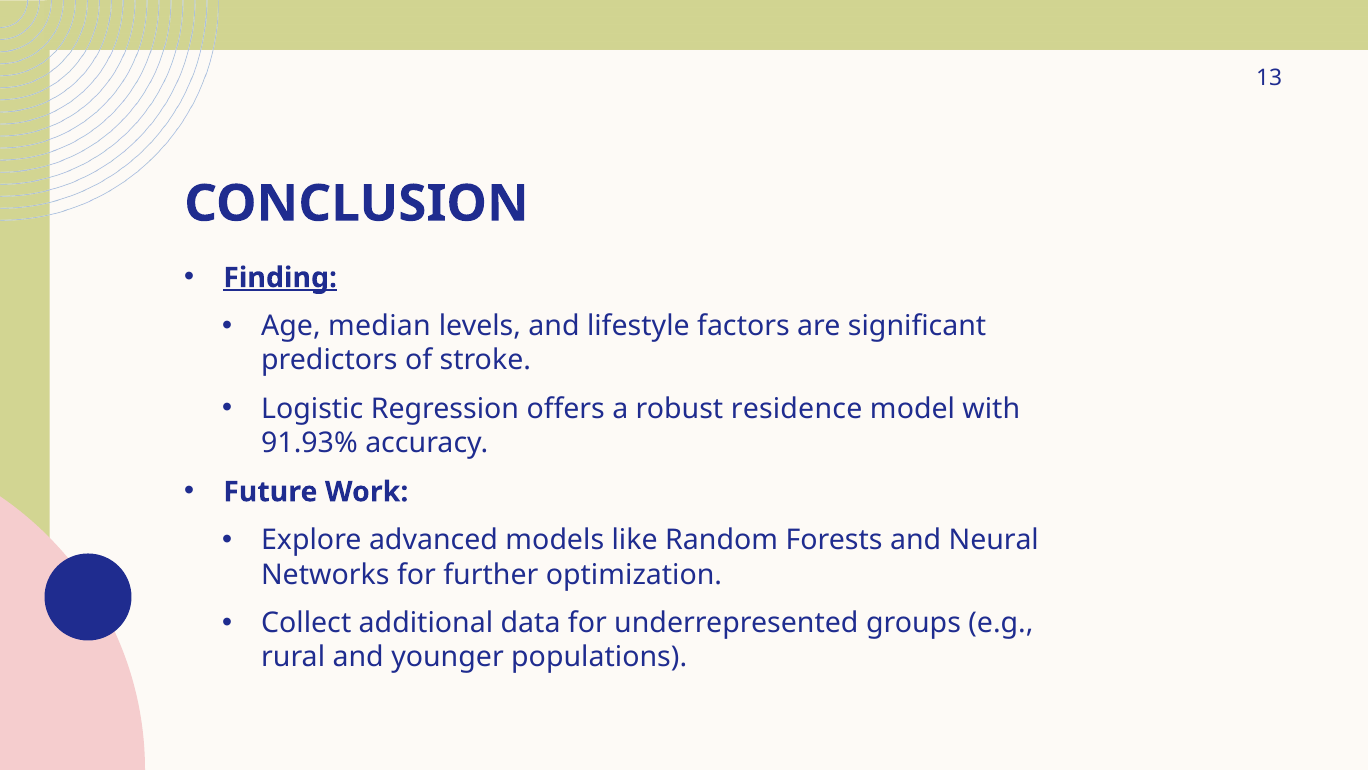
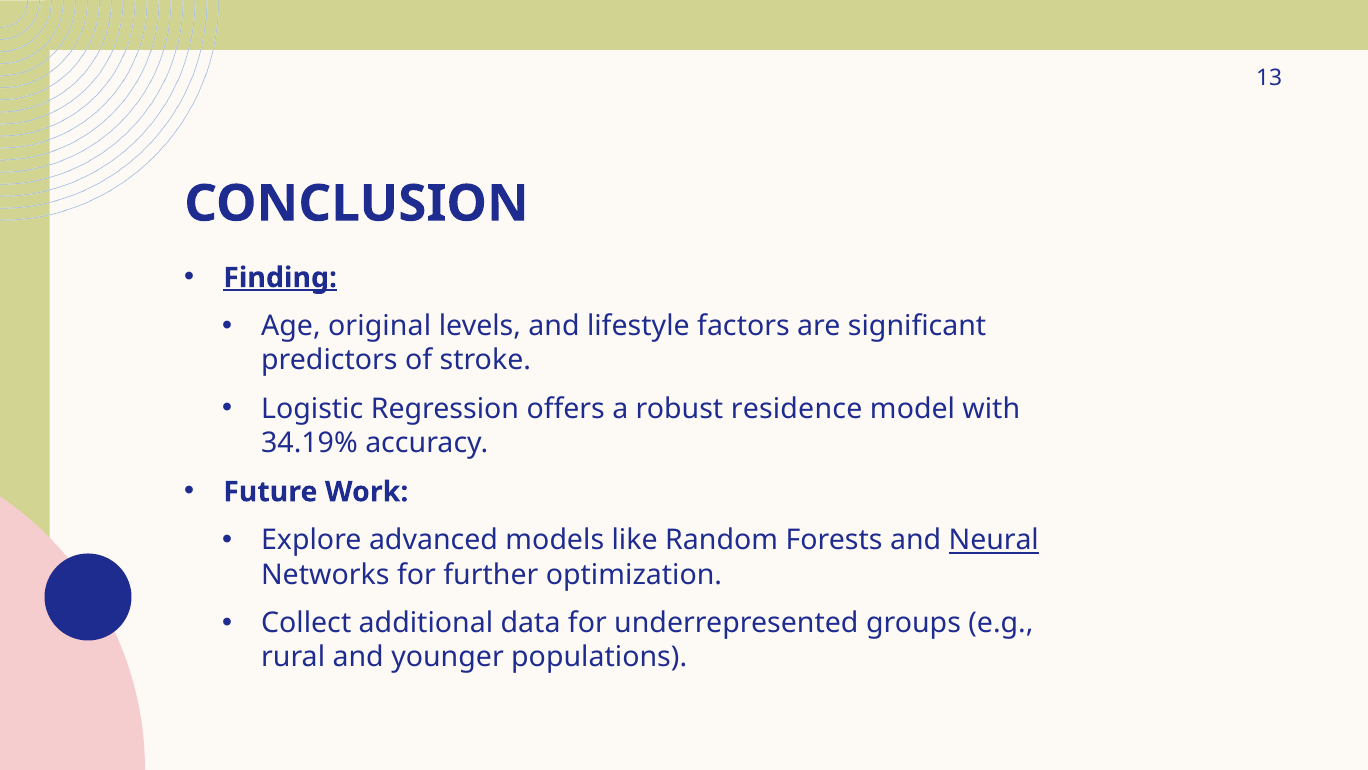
median: median -> original (380, 326)
91.93%: 91.93% -> 34.19% (309, 443)
Neural underline: none -> present (994, 540)
